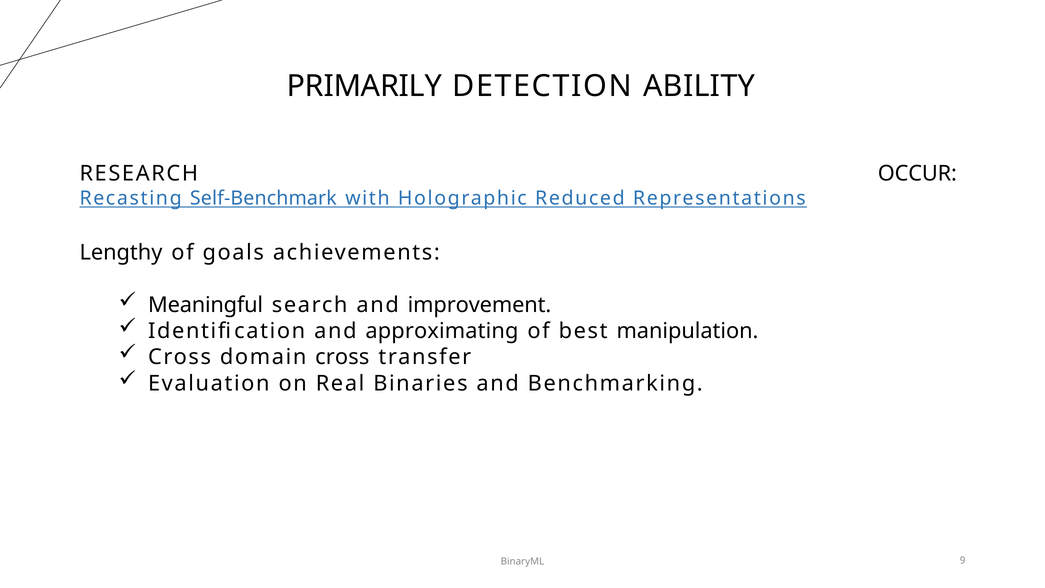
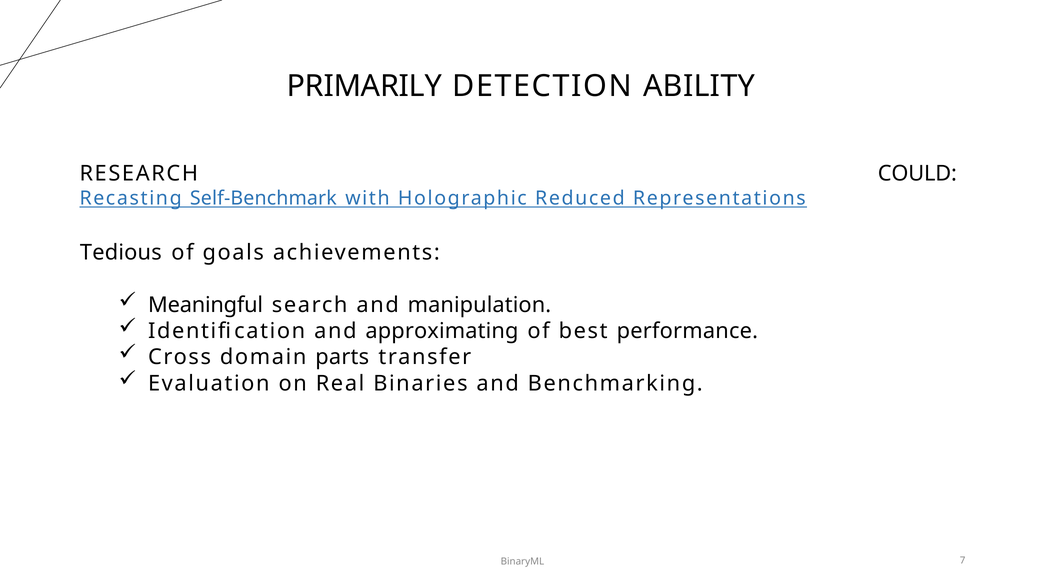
OCCUR: OCCUR -> COULD (917, 174)
Lengthy: Lengthy -> Tedious (121, 252)
improvement: improvement -> manipulation (479, 305)
manipulation: manipulation -> performance (687, 331)
domain cross: cross -> parts (342, 357)
9: 9 -> 7 (963, 560)
